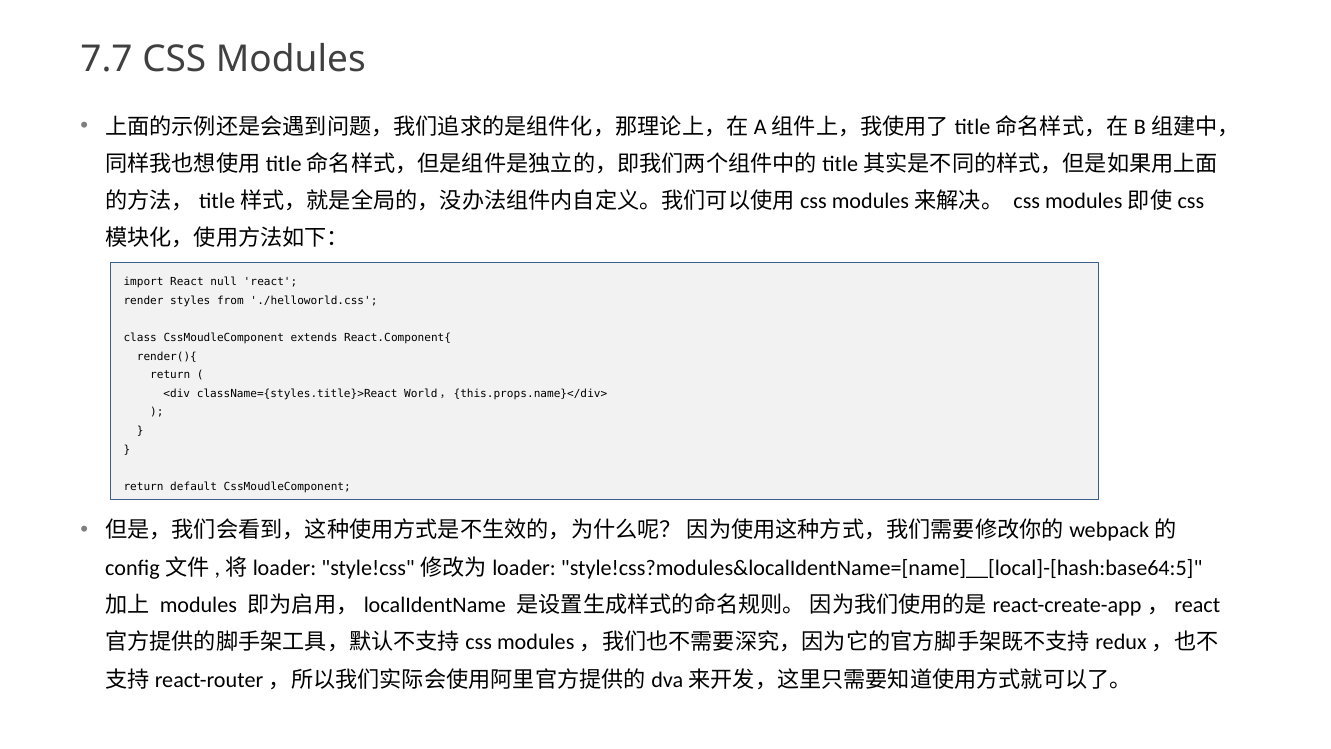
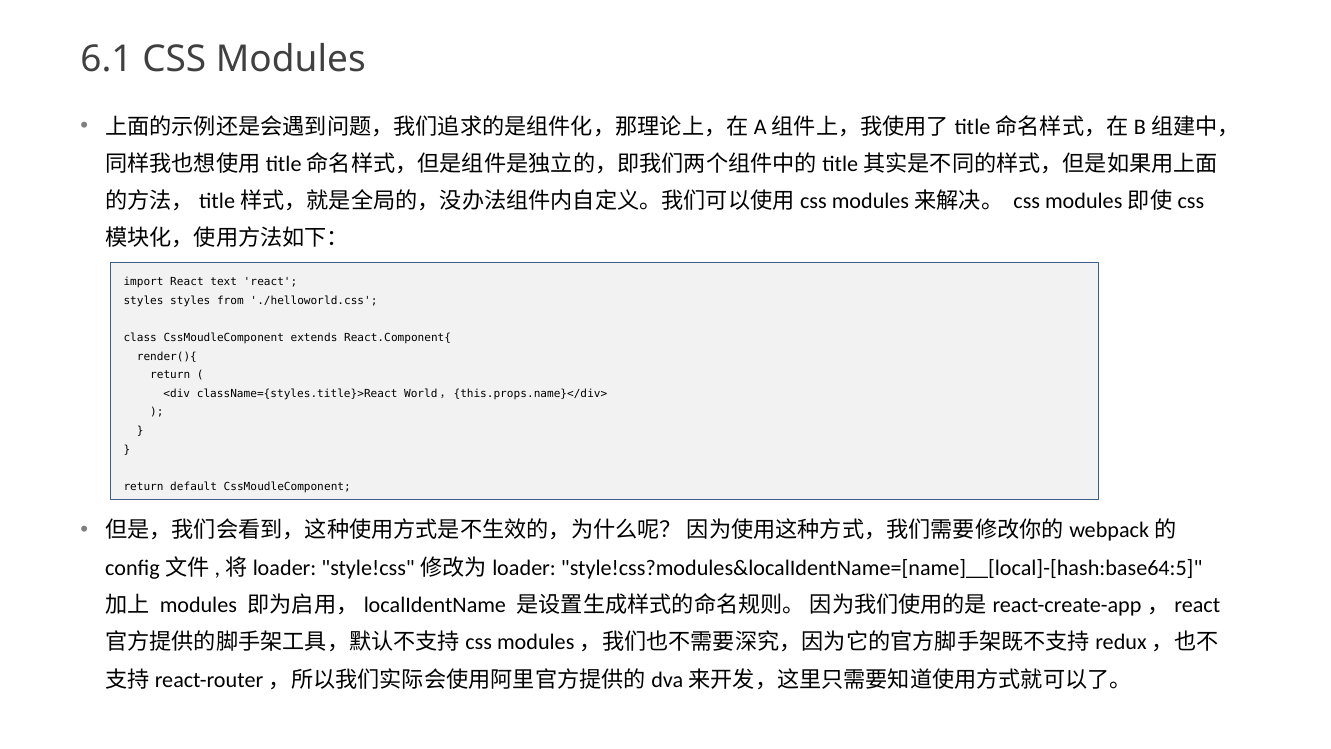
7.7: 7.7 -> 6.1 (107, 60)
null: null -> text (224, 282)
render: render -> styles (144, 301)
